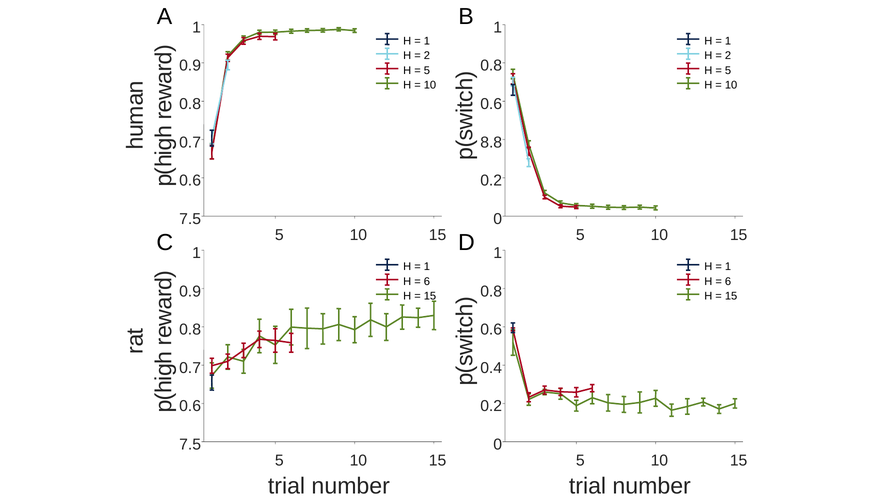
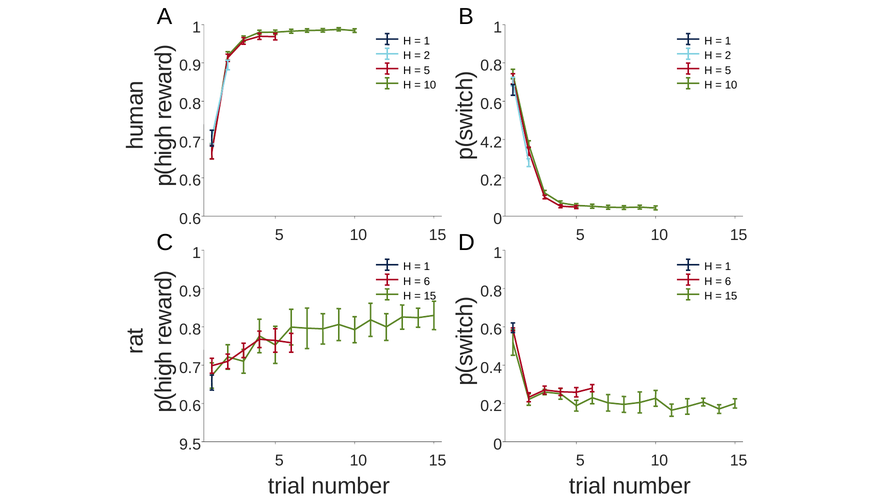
8.8: 8.8 -> 4.2 (491, 142)
7.5: 7.5 -> 0.6 (190, 219)
7.5: 7.5 -> 9.5 (190, 445)
